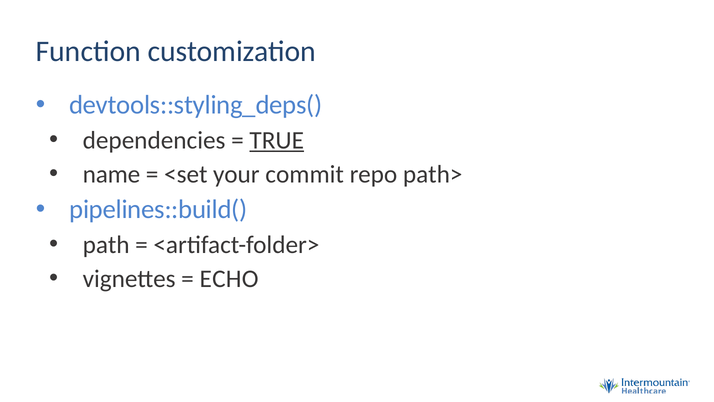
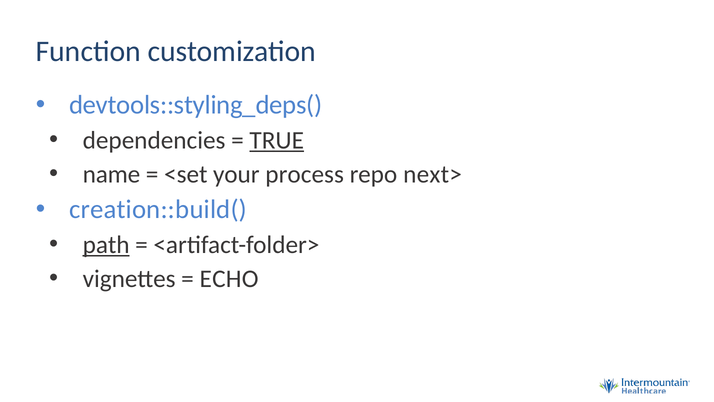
commit: commit -> process (305, 174)
path>: path> -> next> (433, 174)
pipelines::build(: pipelines::build( -> creation::build( (158, 209)
path underline: none -> present (106, 245)
